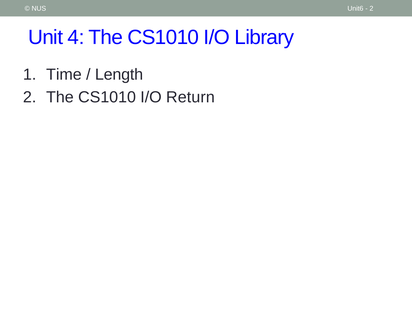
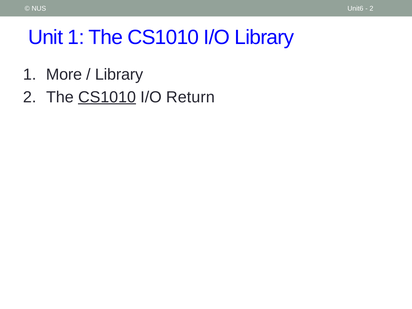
Unit 4: 4 -> 1 (76, 37)
Time: Time -> More (64, 75)
Length: Length -> Library (119, 75)
CS1010 underline: none -> present (107, 97)
